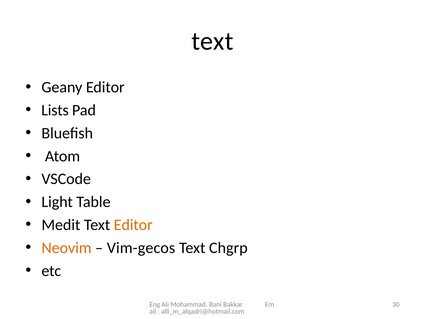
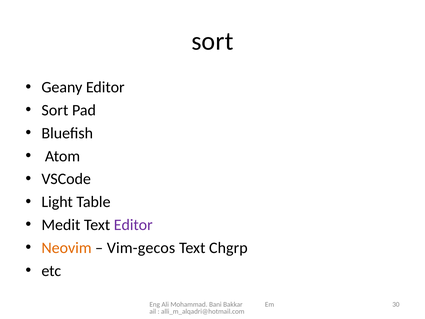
text: text -> sort (212, 41)
Lists: Lists -> Sort (55, 110)
Editor colour: orange -> purple (133, 225)
